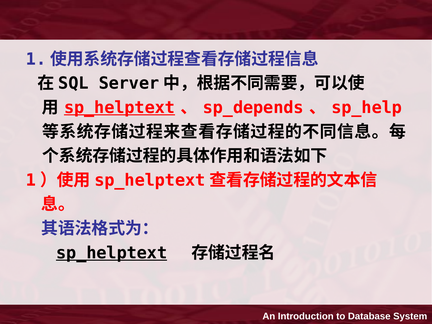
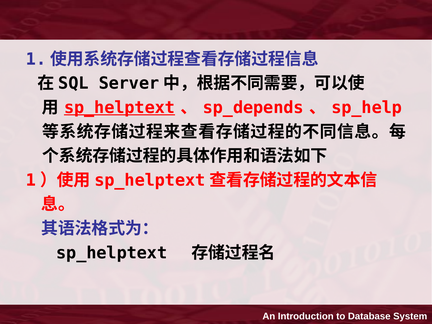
sp_helptext underline: present -> none (112, 253)
